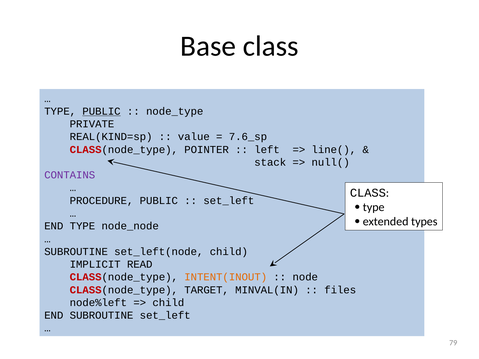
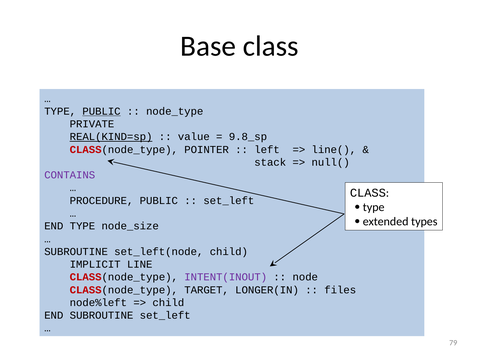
REAL(KIND=sp underline: none -> present (111, 137)
7.6_sp: 7.6_sp -> 9.8_sp (248, 137)
node_node: node_node -> node_size (130, 226)
READ: READ -> LINE (140, 265)
INTENT(INOUT colour: orange -> purple (226, 277)
MINVAL(IN: MINVAL(IN -> LONGER(IN (267, 290)
